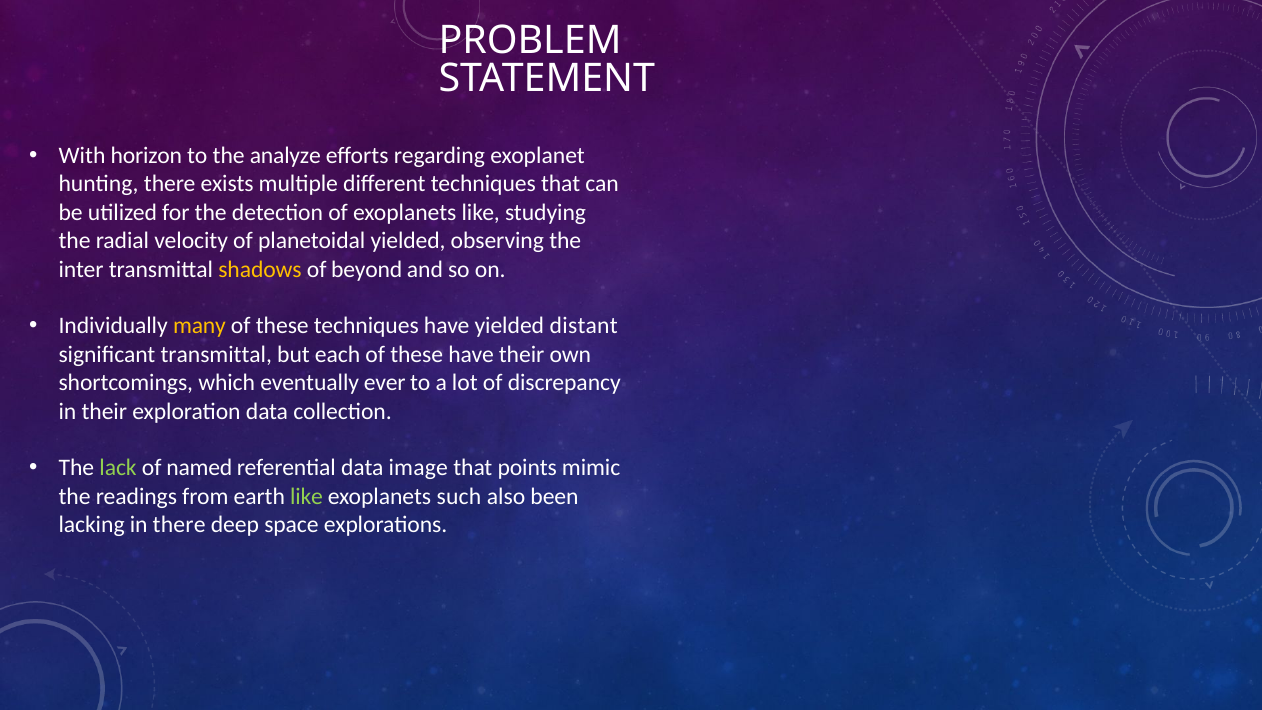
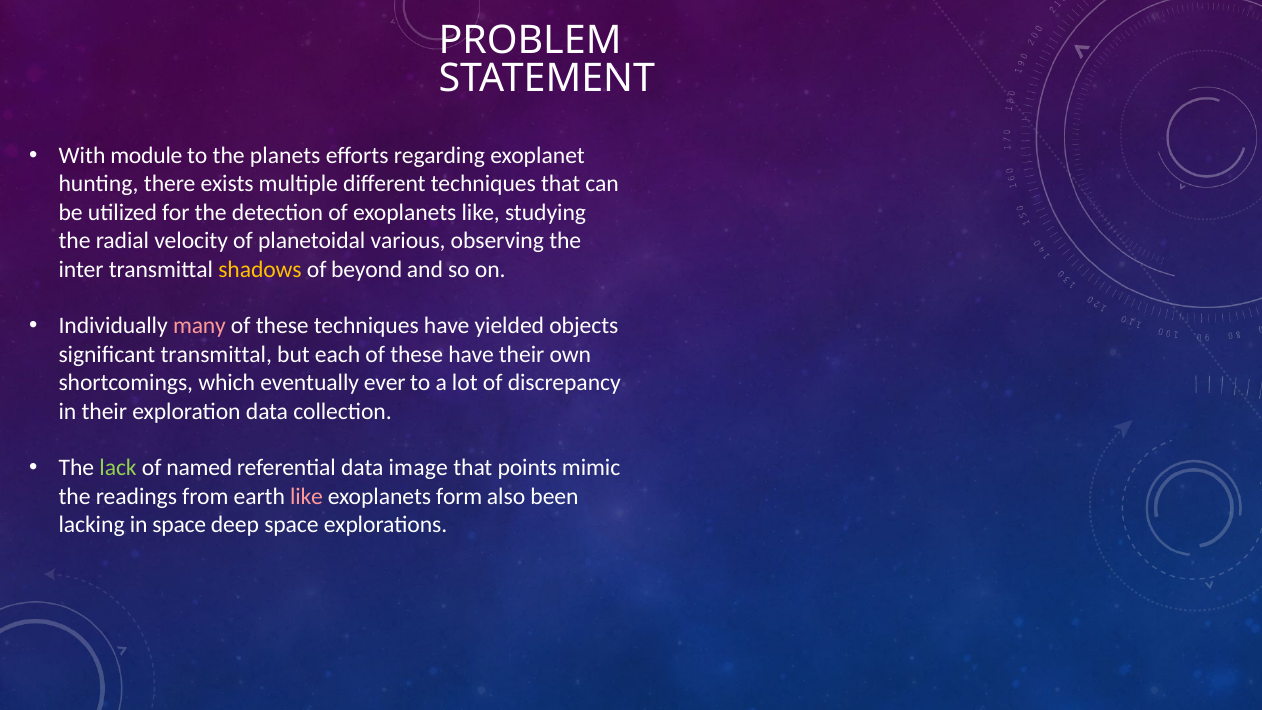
horizon: horizon -> module (146, 156)
analyze: analyze -> planets (285, 156)
planetoidal yielded: yielded -> various (408, 241)
many colour: yellow -> pink (199, 326)
distant: distant -> objects (584, 326)
like colour: light green -> pink (307, 496)
such: such -> form (459, 496)
in there: there -> space (179, 525)
